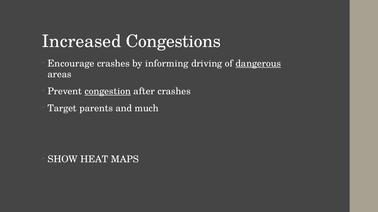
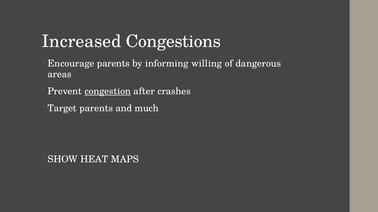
Encourage crashes: crashes -> parents (113, 64)
driving: driving -> willing (207, 64)
dangerous underline: present -> none (258, 64)
